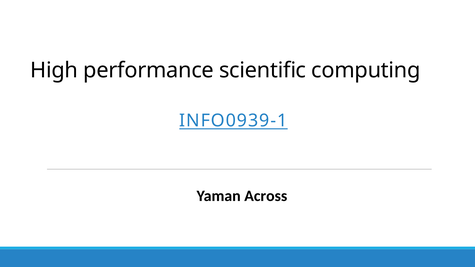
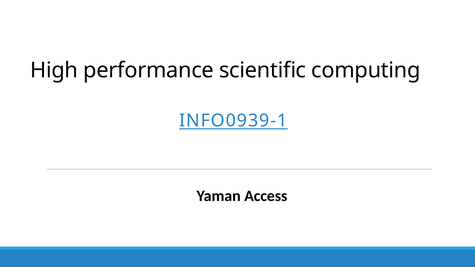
Across: Across -> Access (266, 196)
